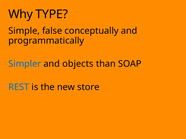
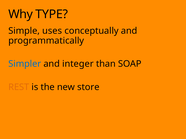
false: false -> uses (52, 31)
objects: objects -> integer (78, 64)
REST colour: blue -> orange (19, 87)
